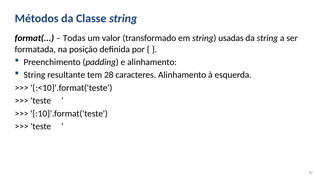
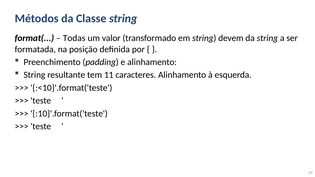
usadas: usadas -> devem (231, 38)
28: 28 -> 11 (109, 75)
